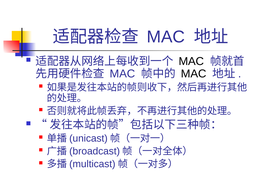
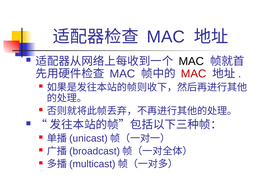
MAC colour: black -> red (194, 74)
